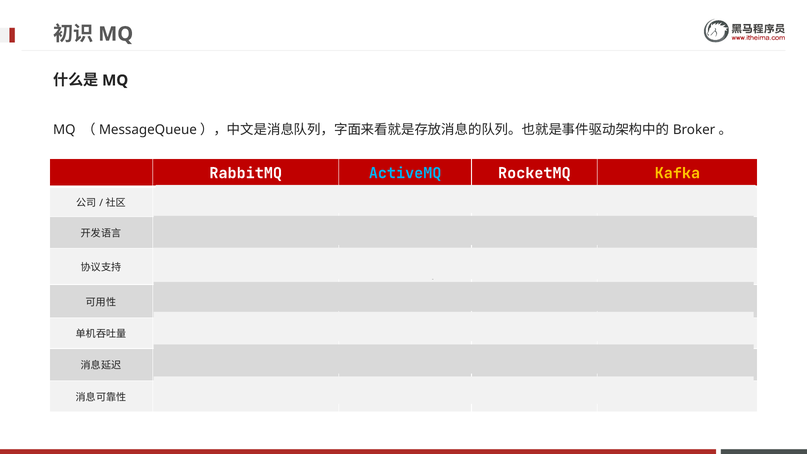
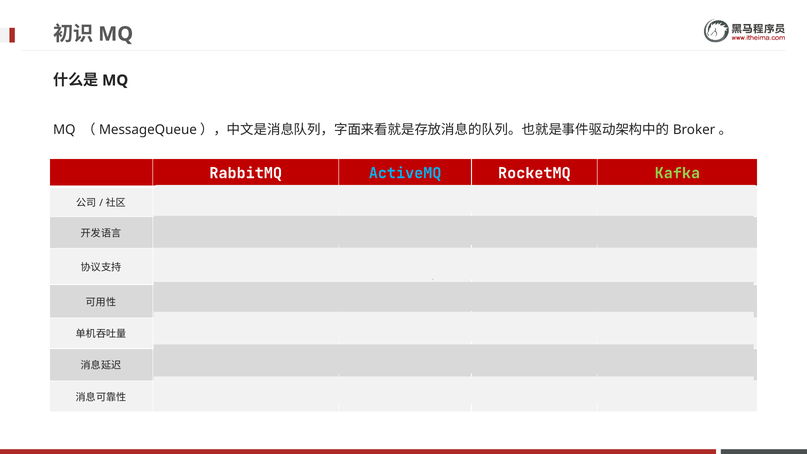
Kafka colour: yellow -> light green (677, 173)
